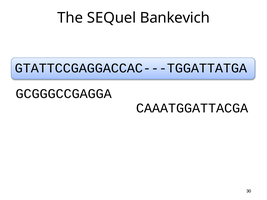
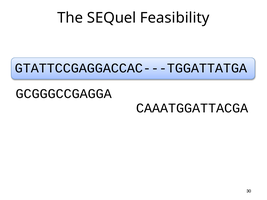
Bankevich: Bankevich -> Feasibility (175, 18)
